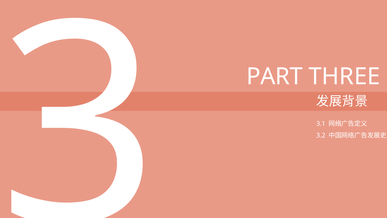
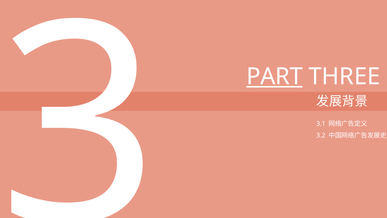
PART underline: none -> present (275, 76)
